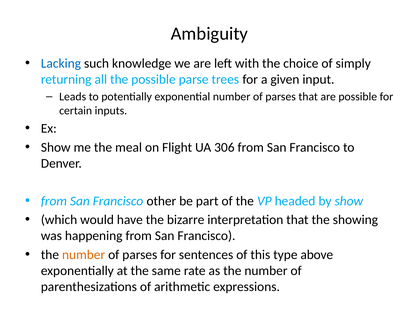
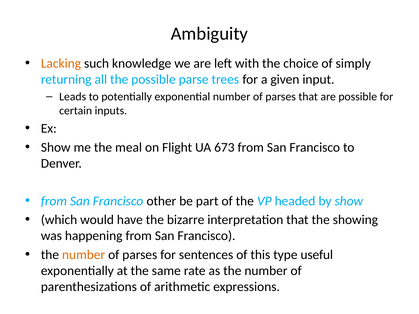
Lacking colour: blue -> orange (61, 63)
306: 306 -> 673 (224, 147)
above: above -> useful (317, 255)
